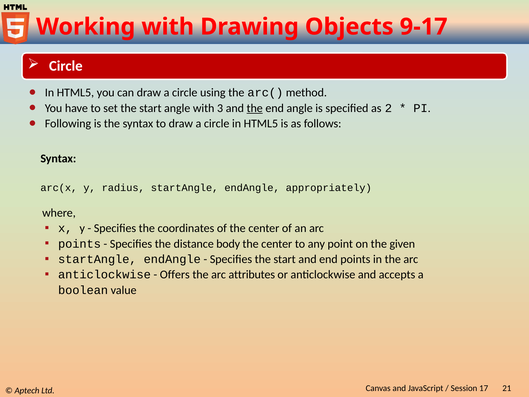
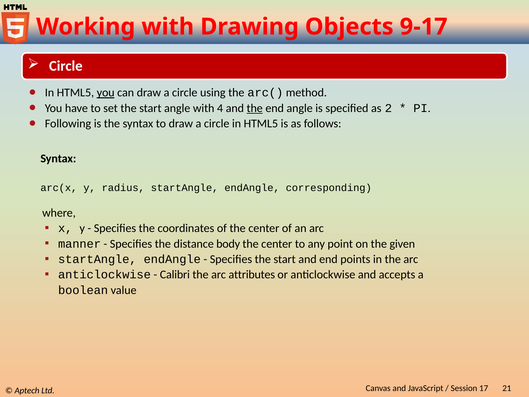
you underline: none -> present (106, 93)
3: 3 -> 4 (220, 108)
appropriately: appropriately -> corresponding (329, 188)
points: points -> manner (79, 244)
Offers: Offers -> Calibri (175, 275)
